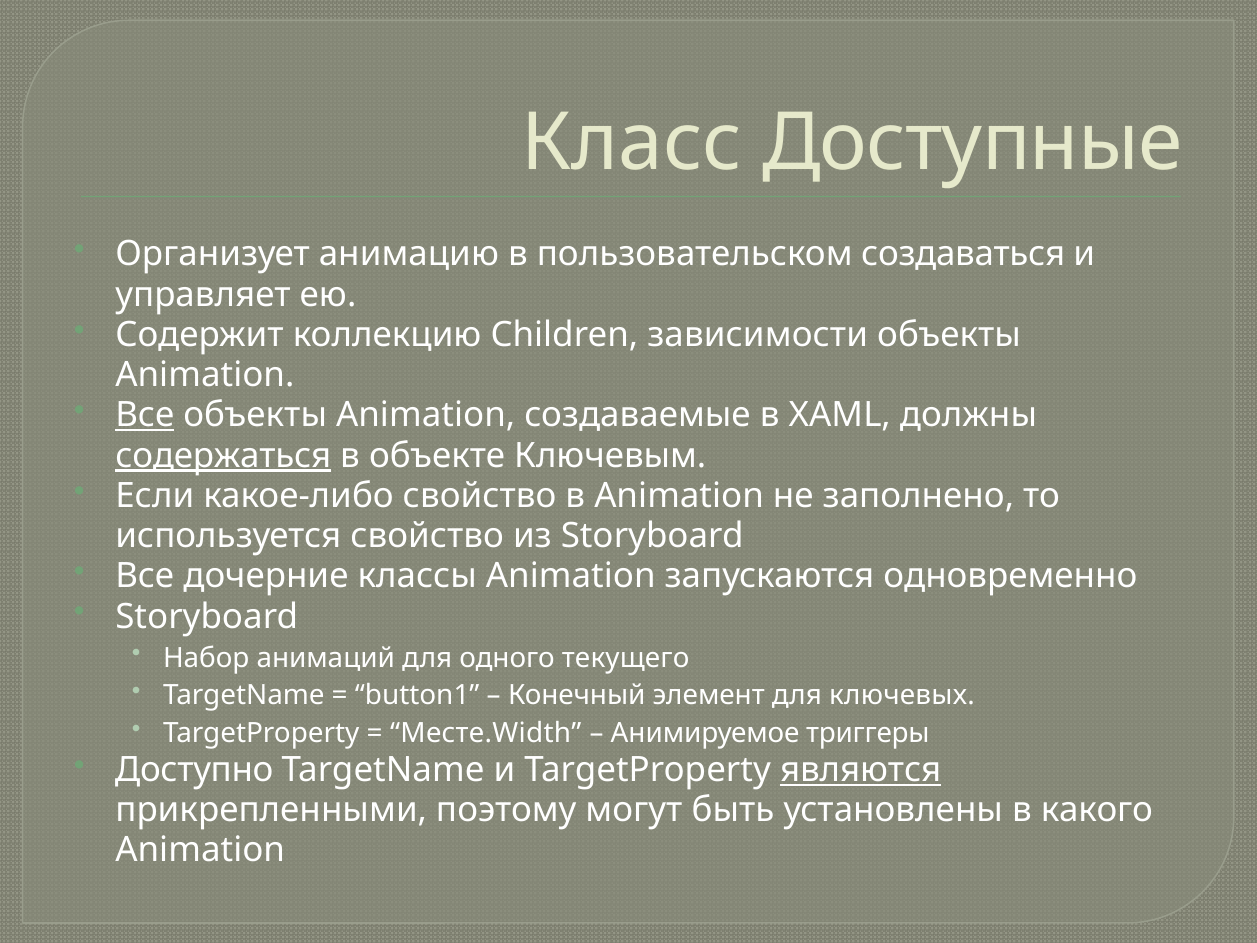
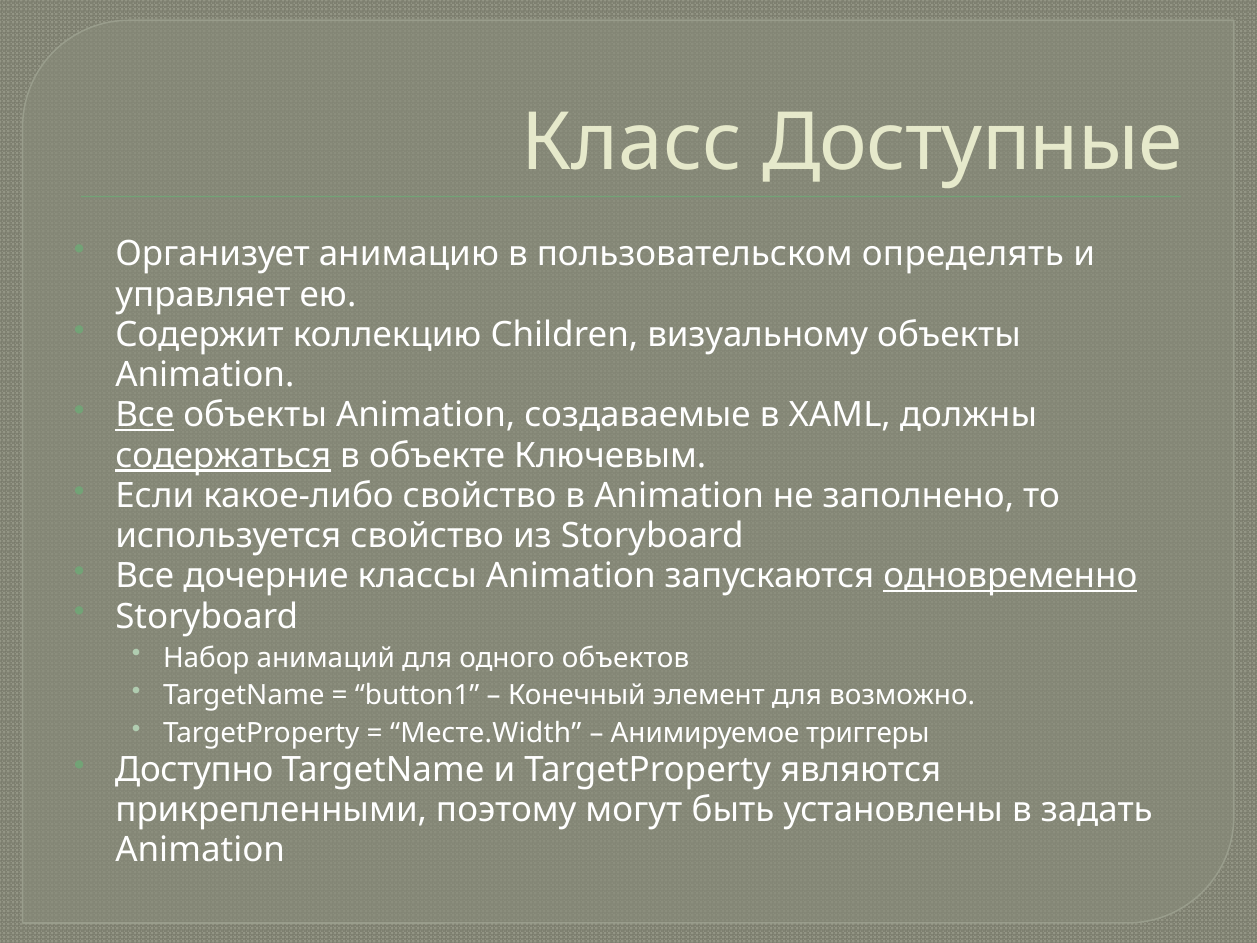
создаваться: создаваться -> определять (963, 254)
зависимости: зависимости -> визуальному (758, 335)
одновременно underline: none -> present (1010, 576)
текущего: текущего -> объектов (626, 658)
ключевых: ключевых -> возможно (902, 695)
являются underline: present -> none (861, 770)
какого: какого -> задать (1097, 810)
